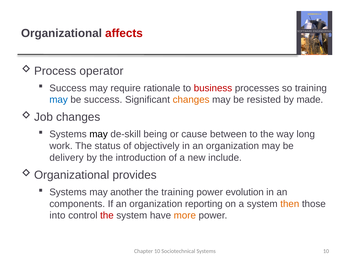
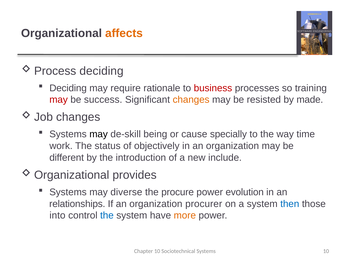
affects colour: red -> orange (124, 33)
operator: operator -> deciding (101, 71)
Success: Success -> Deciding (68, 88)
may colour: blue -> red (59, 100)
between: between -> specially (228, 134)
long: long -> time (306, 134)
delivery: delivery -> different (67, 157)
another: another -> diverse (126, 192)
the training: training -> procure (178, 192)
components: components -> relationships (77, 203)
reporting: reporting -> procurer (204, 203)
then colour: orange -> blue (290, 203)
the colour: red -> blue (107, 215)
